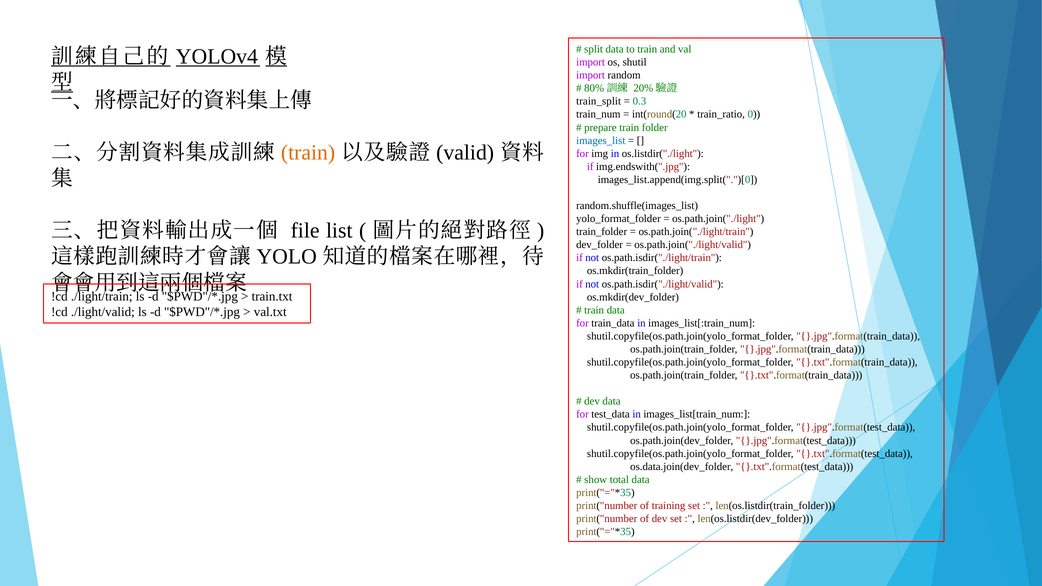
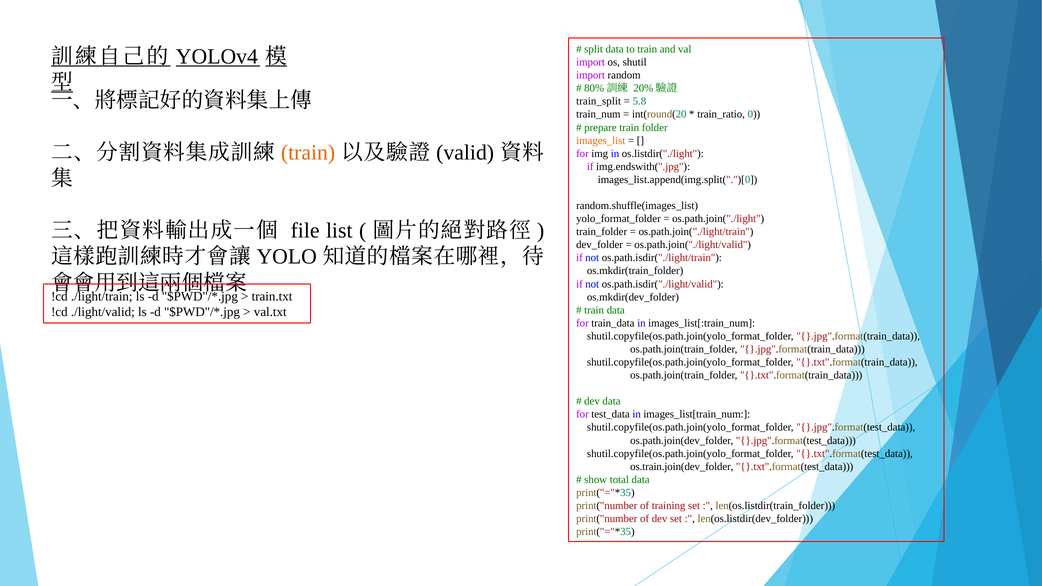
0.3: 0.3 -> 5.8 (639, 101)
images_list colour: blue -> orange (601, 140)
os.data.join(dev_folder: os.data.join(dev_folder -> os.train.join(dev_folder (682, 467)
